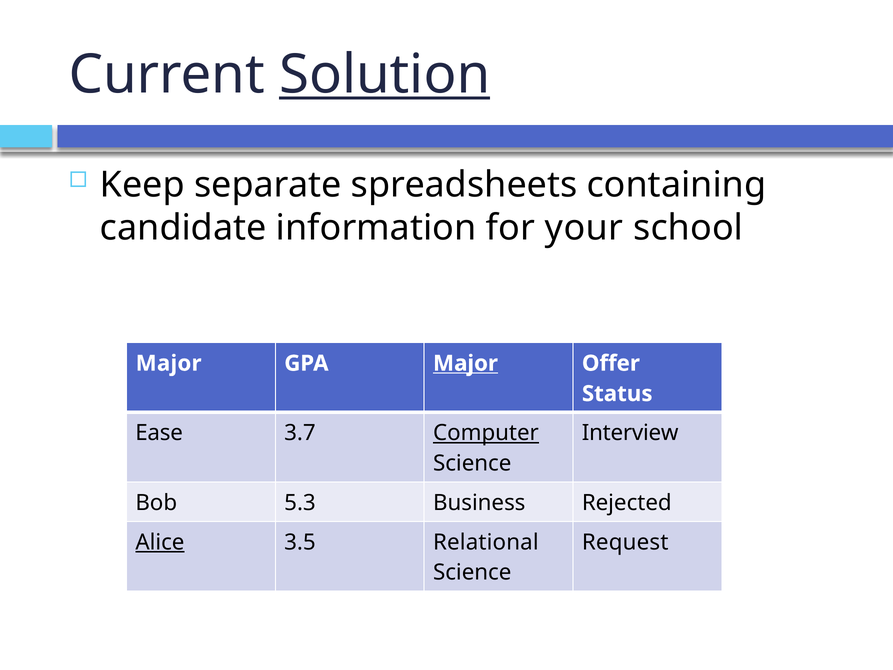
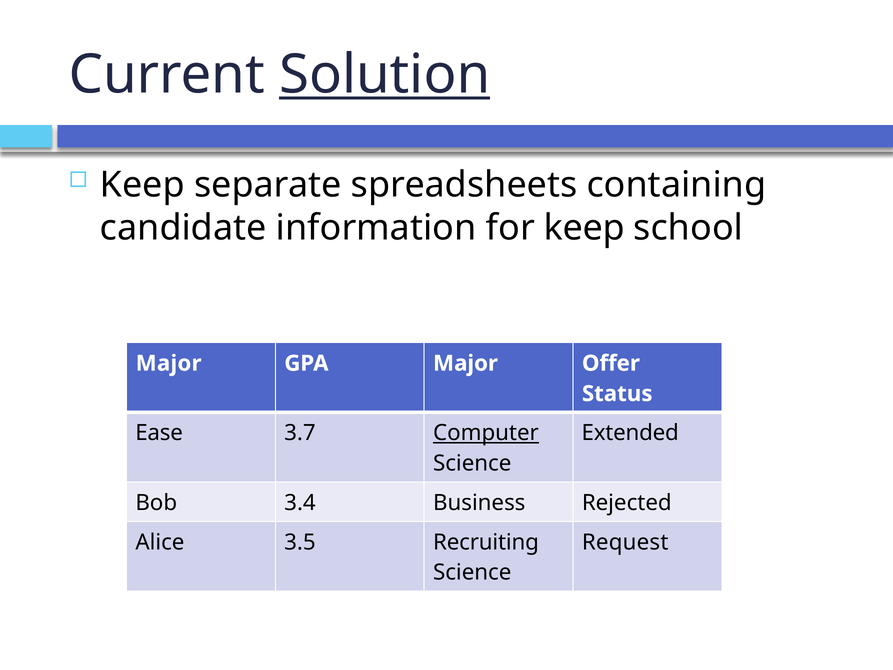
for your: your -> keep (584, 228)
Major underline: present -> none (466, 363)
Interview: Interview -> Extended (630, 433)
5.3: 5.3 -> 3.4 (300, 503)
Alice underline: present -> none (160, 542)
Relational: Relational -> Recruiting (486, 542)
